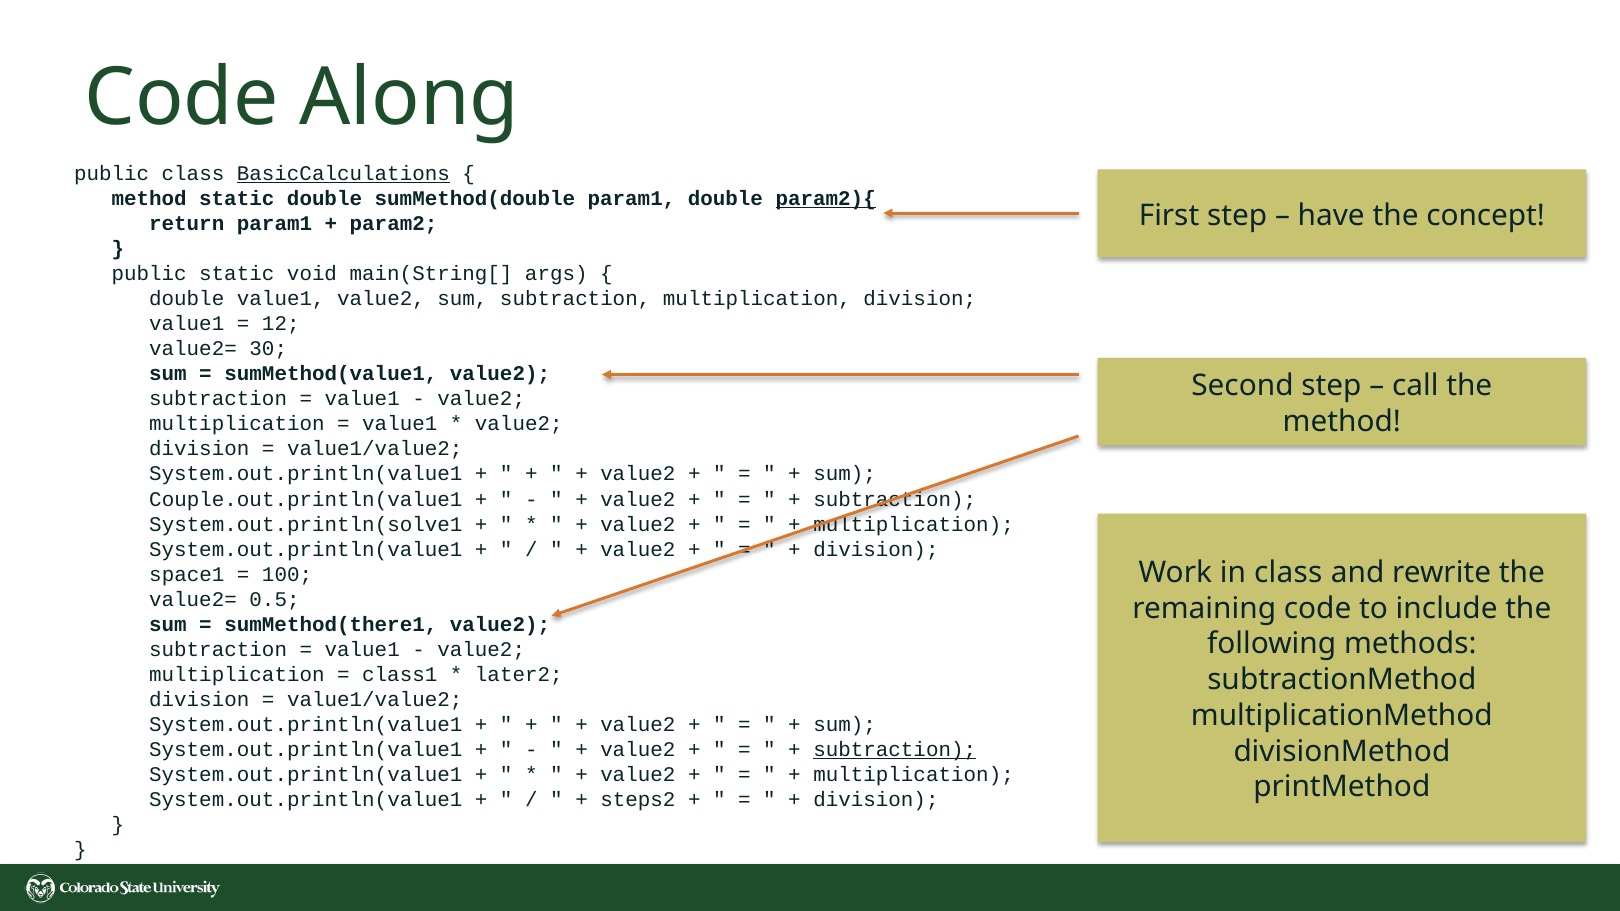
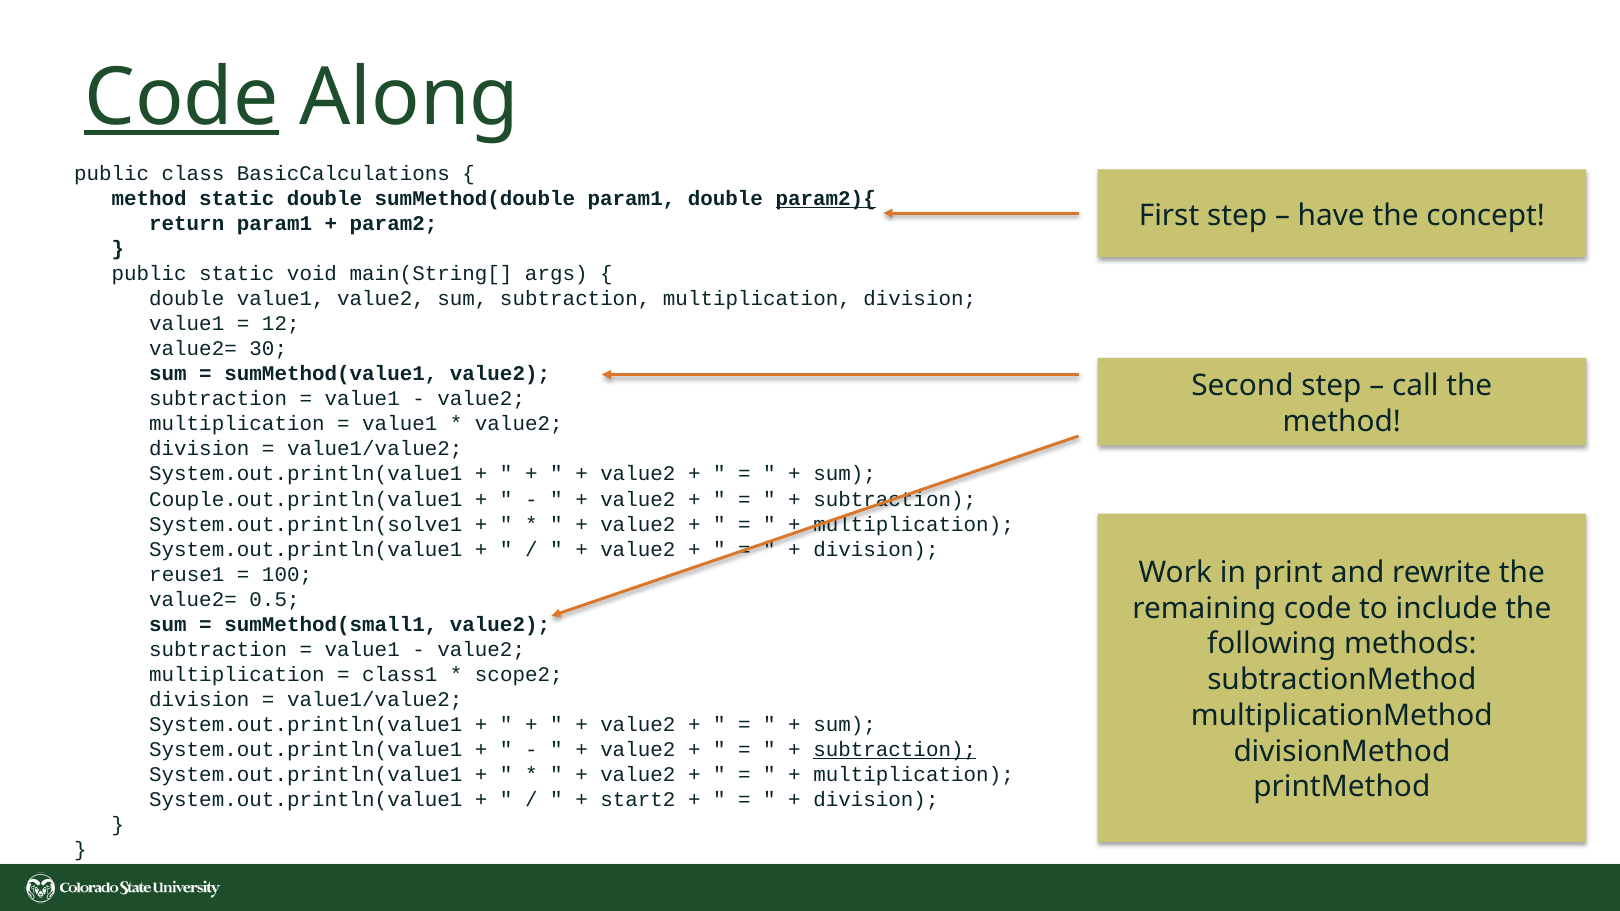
Code underline: none -> present (181, 98)
BasicCalculations underline: present -> none (343, 174)
in class: class -> print (1288, 573)
space1: space1 -> reuse1 (187, 574)
sumMethod(there1: sumMethod(there1 -> sumMethod(small1 (331, 624)
later2: later2 -> scope2 (519, 674)
steps2: steps2 -> start2 (638, 800)
